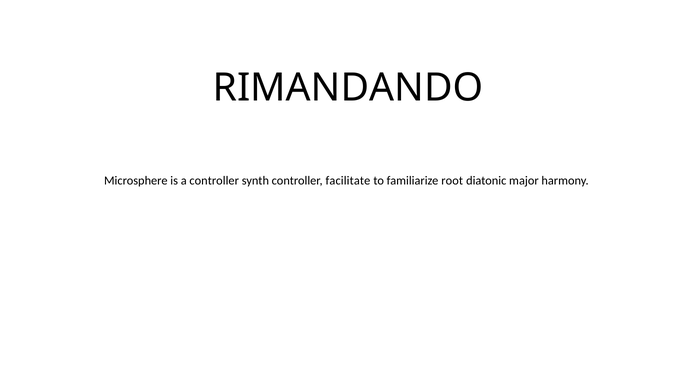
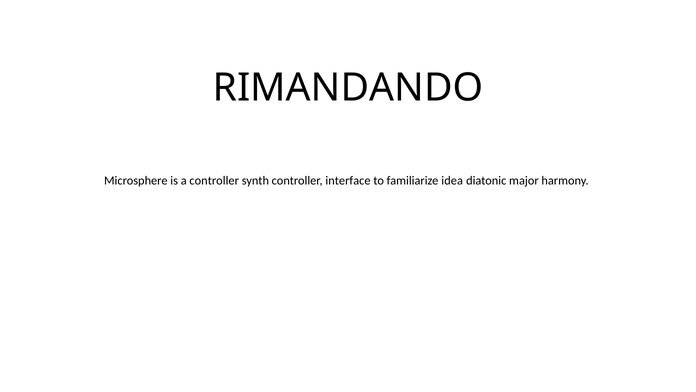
facilitate: facilitate -> interface (348, 180)
root: root -> idea (452, 180)
